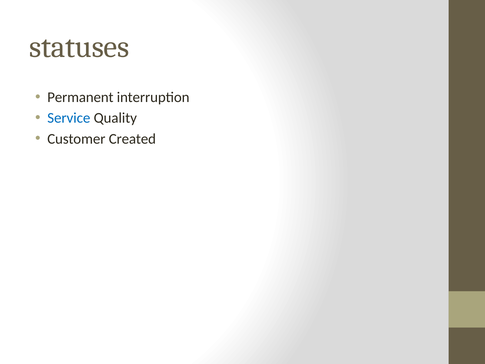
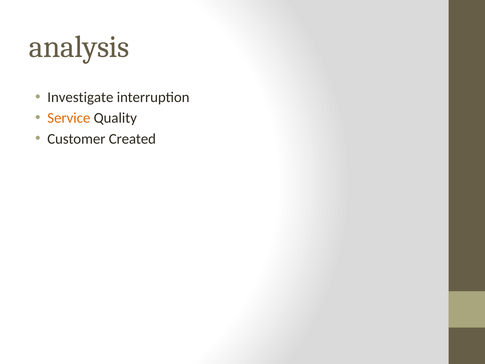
statuses: statuses -> analysis (79, 47)
Permanent: Permanent -> Investigate (80, 97)
Service colour: blue -> orange (69, 118)
